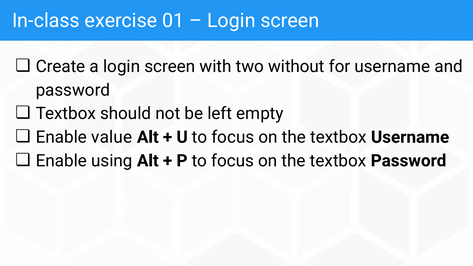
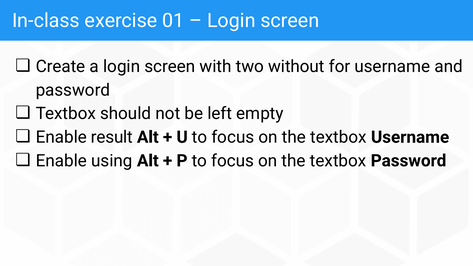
value: value -> result (112, 137)
